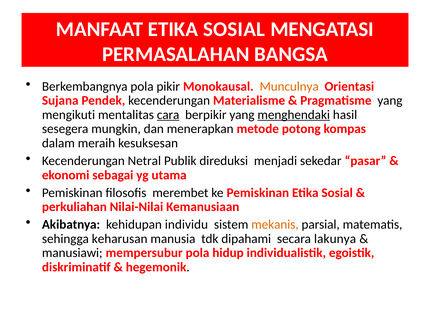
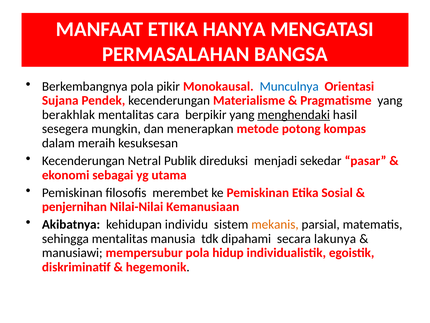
MANFAAT ETIKA SOSIAL: SOSIAL -> HANYA (234, 29)
Munculnya colour: orange -> blue (289, 86)
mengikuti: mengikuti -> berakhlak (68, 115)
cara underline: present -> none (168, 115)
perkuliahan: perkuliahan -> penjernihan (74, 207)
sehingga keharusan: keharusan -> mentalitas (120, 238)
